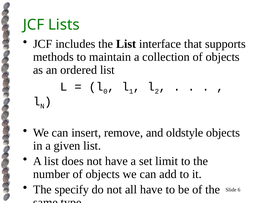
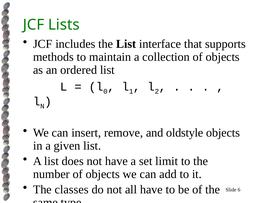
specify: specify -> classes (72, 189)
